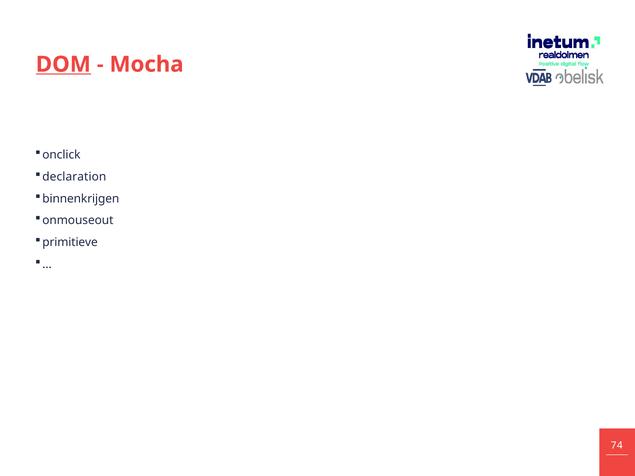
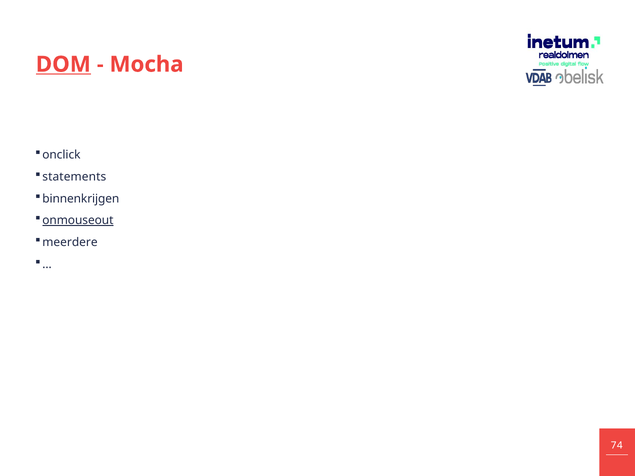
declaration: declaration -> statements (74, 177)
onmouseout underline: none -> present (78, 221)
primitieve: primitieve -> meerdere (70, 242)
